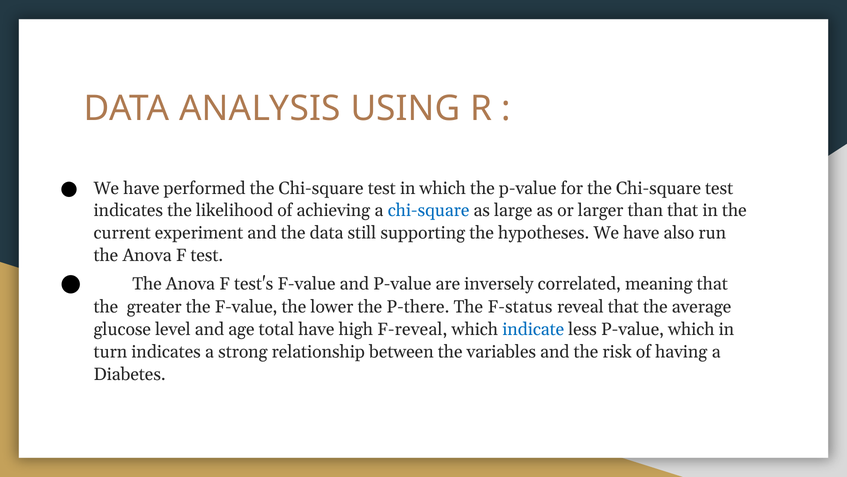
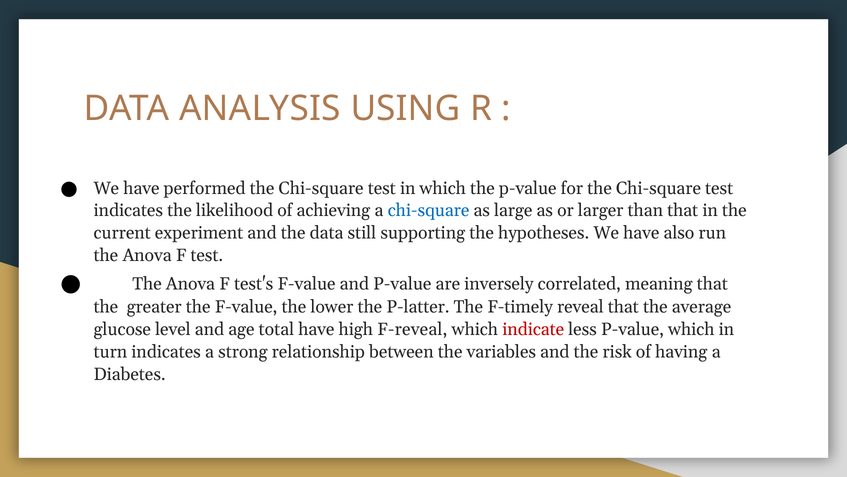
P-there: P-there -> P-latter (418, 307)
F-status: F-status -> F-timely (520, 307)
indicate colour: blue -> red (533, 329)
